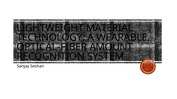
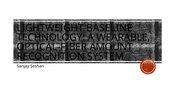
MATERIAL: MATERIAL -> BASELINE (109, 28)
